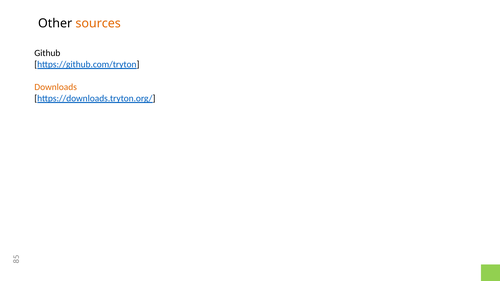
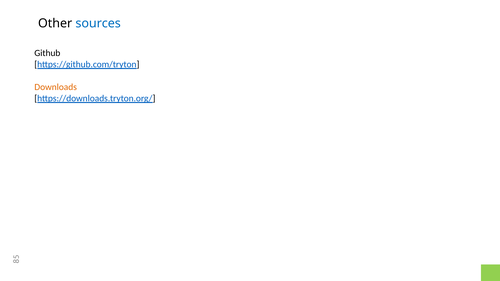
sources colour: orange -> blue (98, 23)
